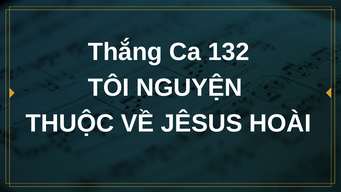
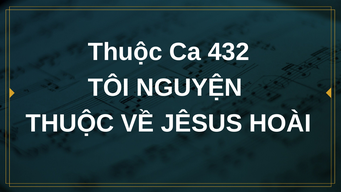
Thắng: Thắng -> Thuộc (125, 52)
132: 132 -> 432 (229, 52)
